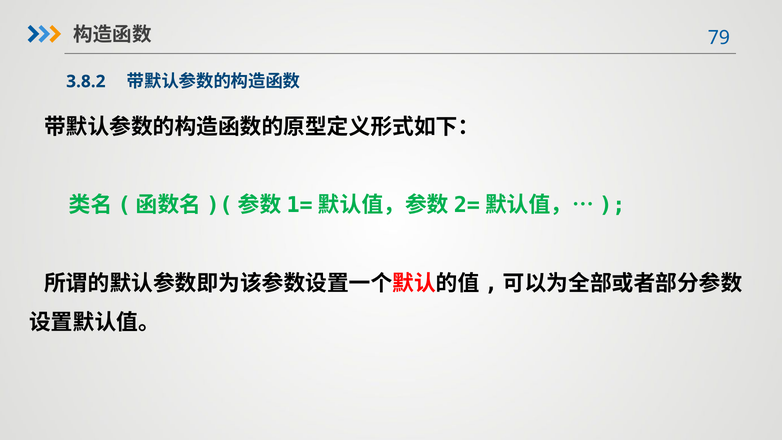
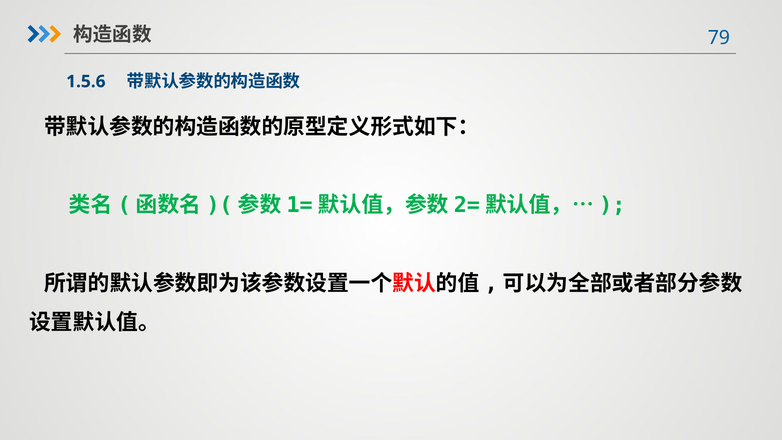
3.8.2: 3.8.2 -> 1.5.6 (86, 81)
